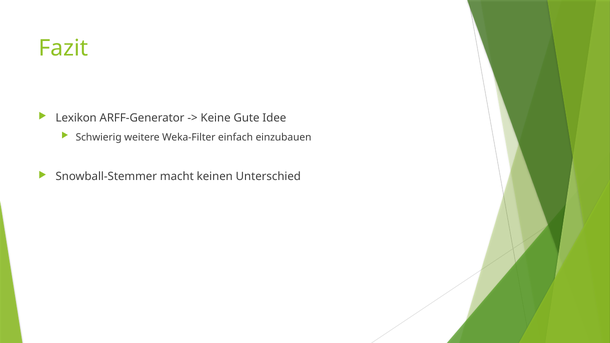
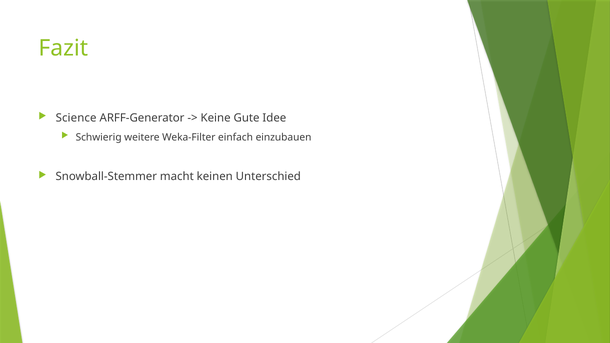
Lexikon: Lexikon -> Science (76, 118)
